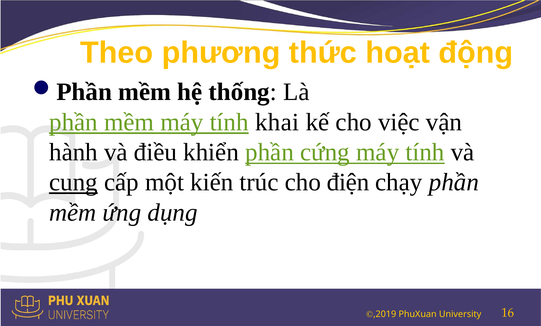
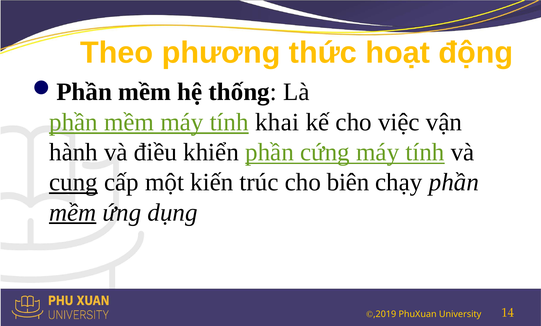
điện: điện -> biên (348, 182)
mềm underline: none -> present (73, 212)
16: 16 -> 14 (508, 312)
